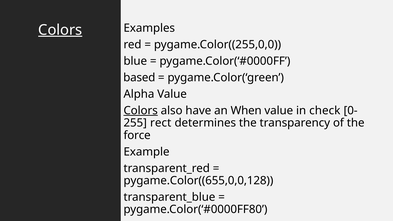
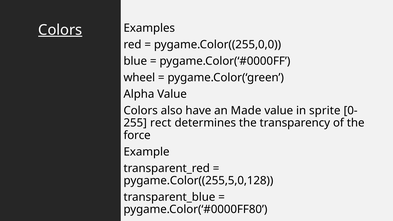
based: based -> wheel (139, 78)
Colors underline: present -> none (141, 111)
When: When -> Made (246, 111)
check: check -> sprite (325, 111)
pygame.Color((655,0,0,128: pygame.Color((655,0,0,128 -> pygame.Color((255,5,0,128 (198, 181)
